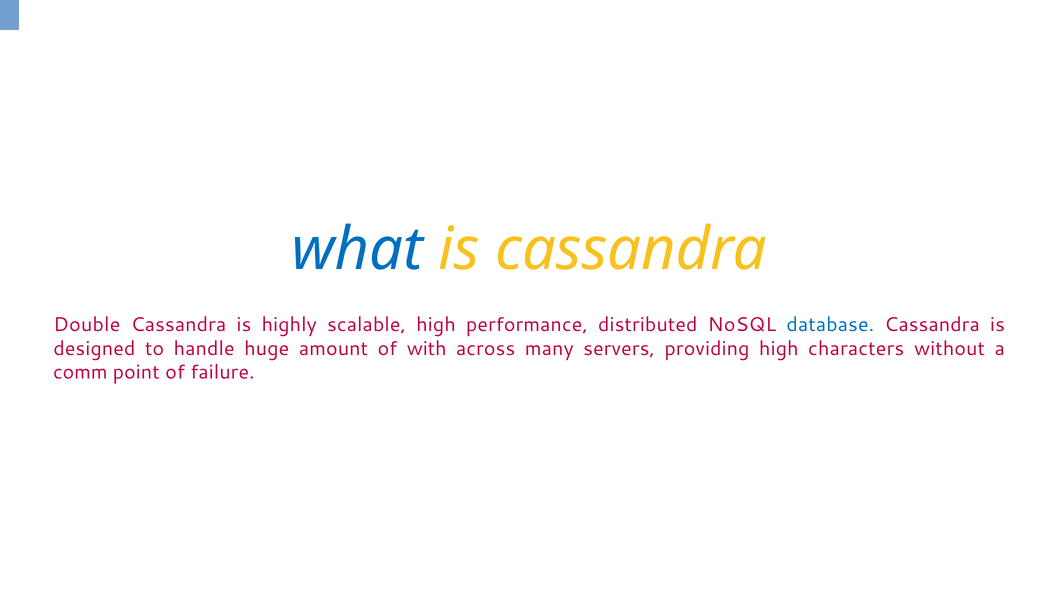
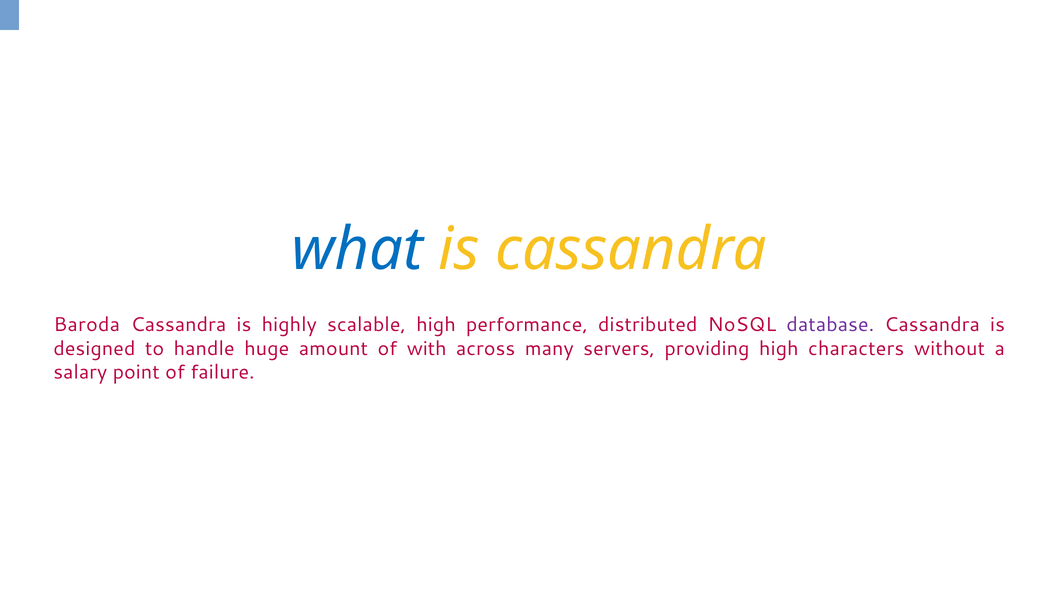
Double: Double -> Baroda (87, 325)
database colour: blue -> purple (830, 325)
comm: comm -> salary (80, 372)
